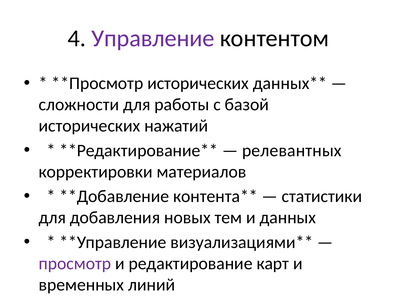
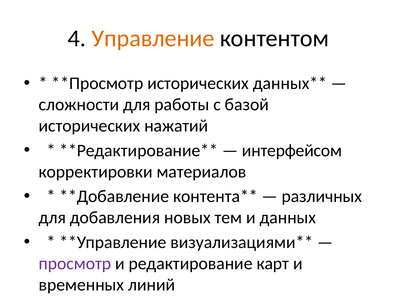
Управление colour: purple -> orange (153, 38)
релевантных: релевантных -> интерфейсом (292, 150)
статистики: статистики -> различных (322, 196)
